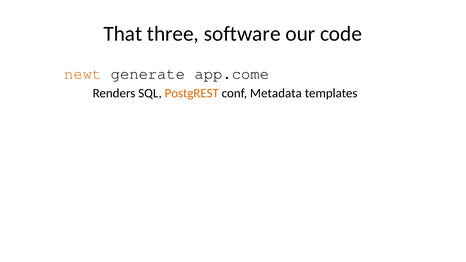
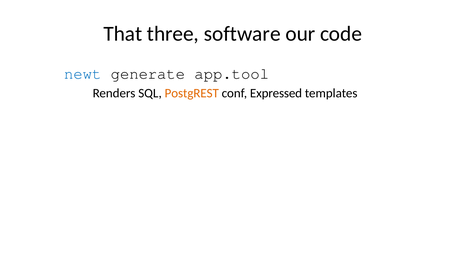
newt colour: orange -> blue (83, 74)
app.come: app.come -> app.tool (232, 74)
Metadata: Metadata -> Expressed (276, 93)
